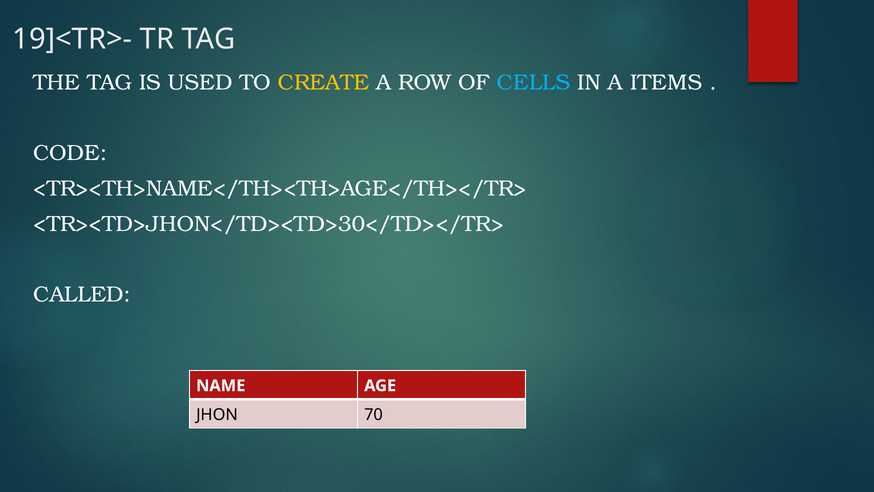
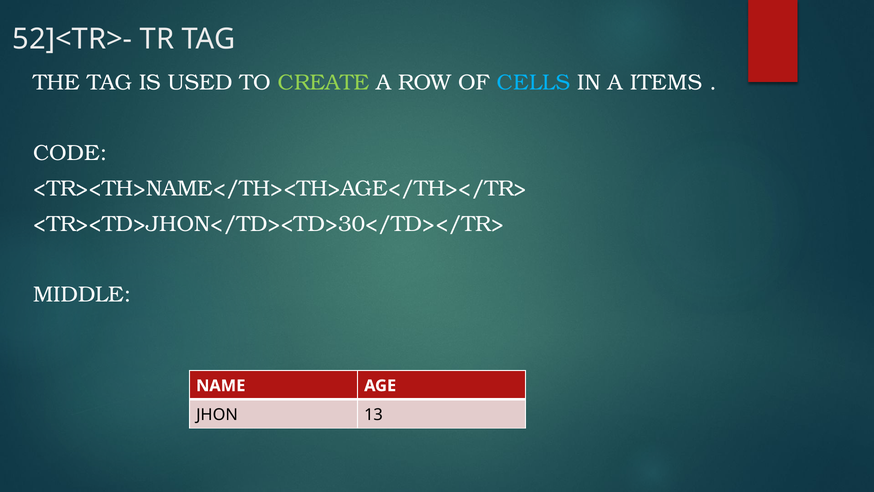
19]<TR>-: 19]<TR>- -> 52]<TR>- (72, 39)
CREATE colour: yellow -> light green (324, 82)
CALLED: CALLED -> MIDDLE (82, 294)
70: 70 -> 13 (374, 414)
